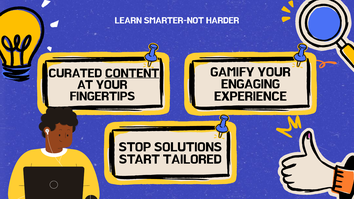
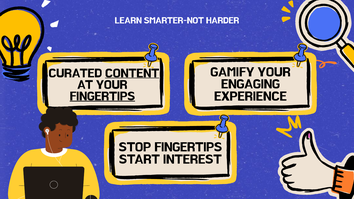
FINGERTIPS underline: none -> present (102, 96)
STOP SOLUTIONS: SOLUTIONS -> FINGERTIPS (188, 147)
TAILORED: TAILORED -> INTEREST (192, 159)
